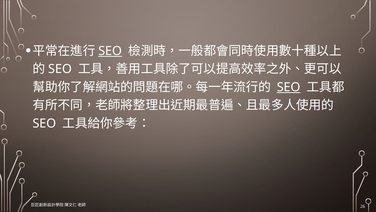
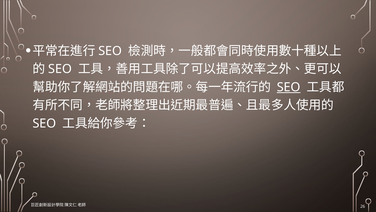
SEO underline: present -> none (110, 51)
